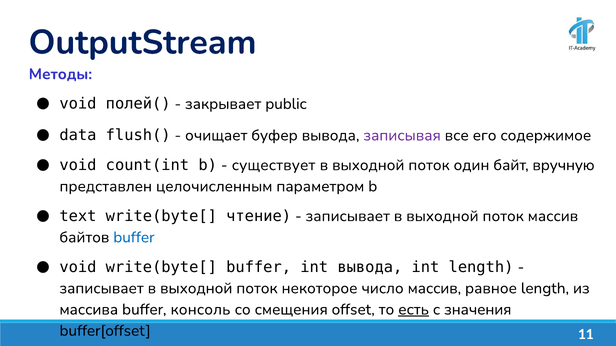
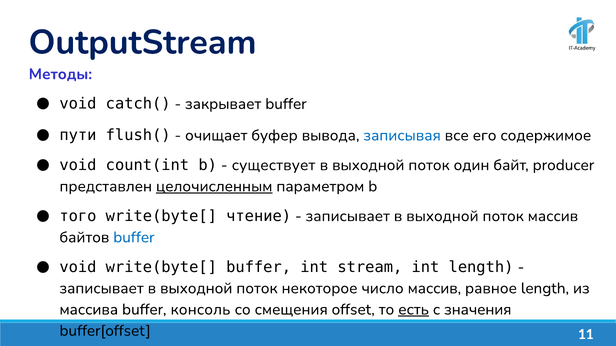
полей(: полей( -> catch( (138, 104)
закрывает public: public -> buffer (286, 104)
data: data -> пути (78, 136)
записывая colour: purple -> blue (402, 136)
вручную: вручную -> producer (563, 165)
целочисленным underline: none -> present (214, 187)
text: text -> того (78, 216)
int вывода: вывода -> stream (370, 267)
